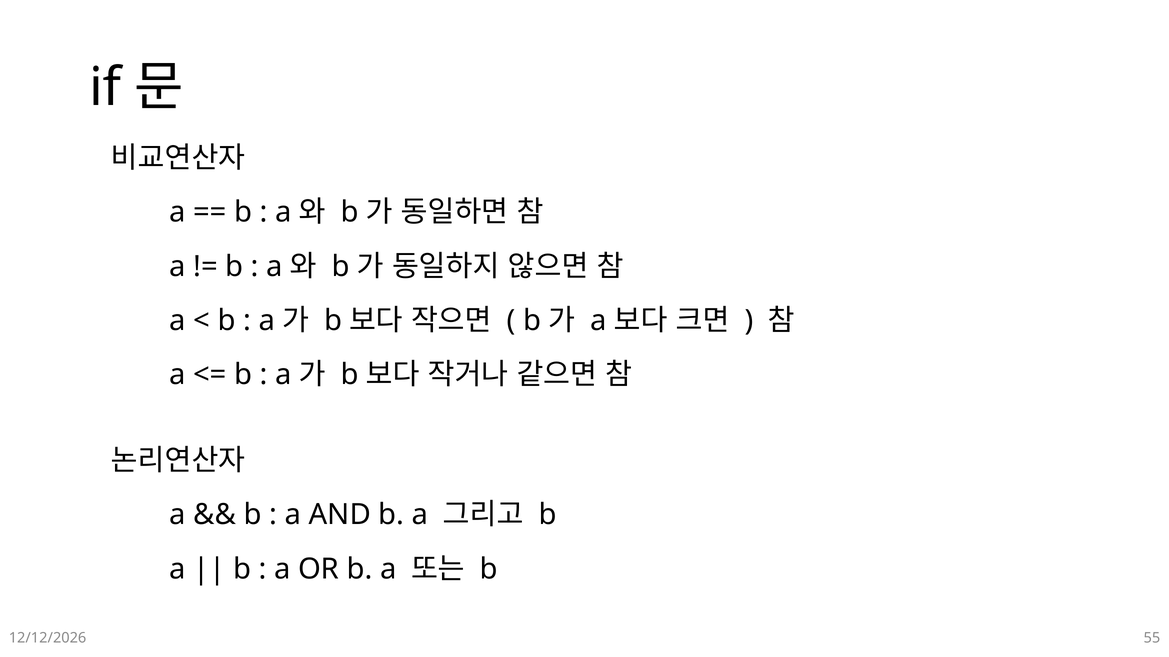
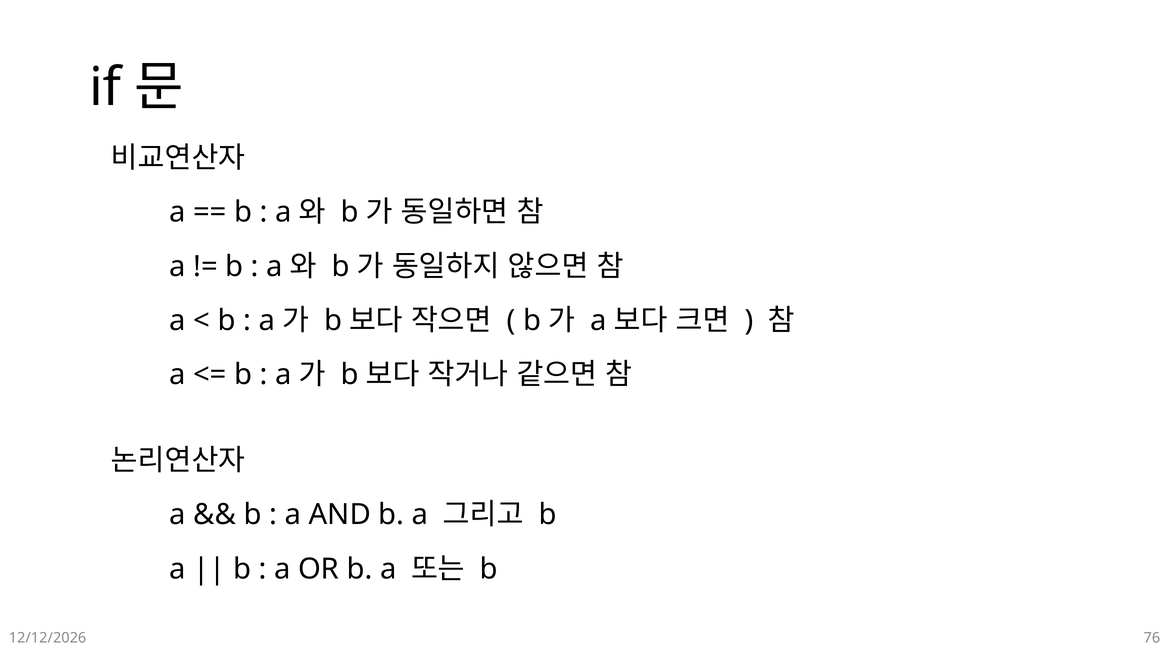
55: 55 -> 76 (1152, 639)
